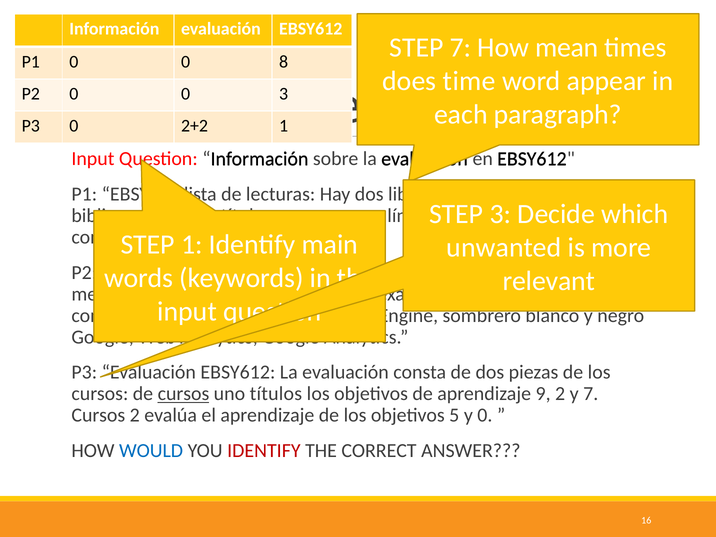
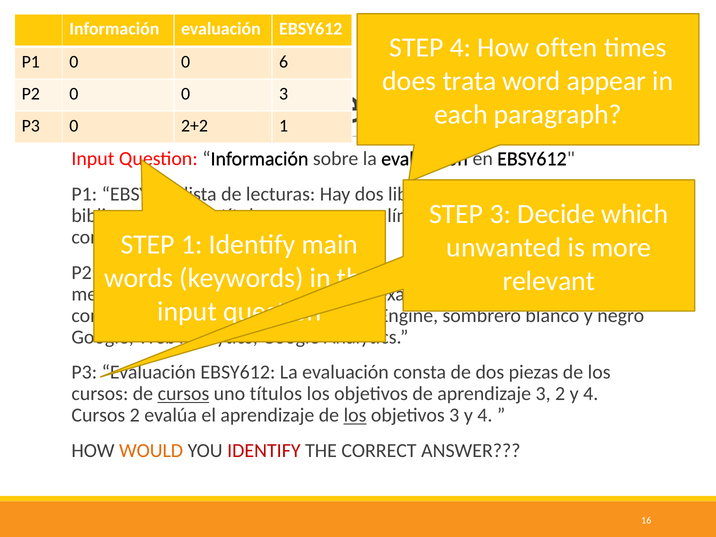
STEP 7: 7 -> 4 (460, 48)
mean: mean -> often (567, 48)
8: 8 -> 6 (284, 62)
does time: time -> trata (470, 81)
aprendizaje 9: 9 -> 3 (543, 394)
2 y 7: 7 -> 4 (591, 394)
los underline: none -> present (355, 415)
objetivos 5: 5 -> 3 (454, 415)
0: 0 -> 4 (485, 415)
WOULD colour: blue -> orange (151, 451)
